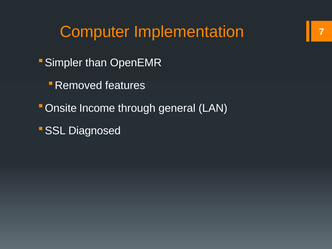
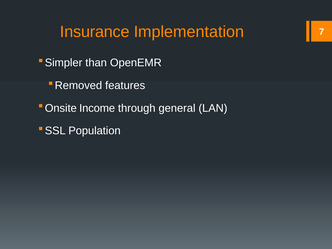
Computer: Computer -> Insurance (95, 32)
Diagnosed: Diagnosed -> Population (95, 131)
